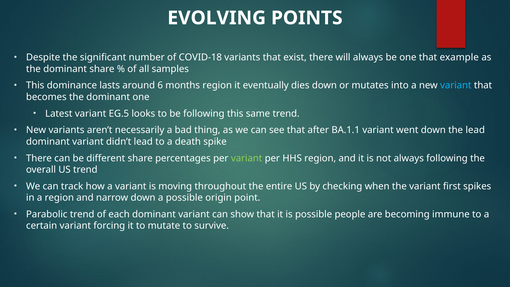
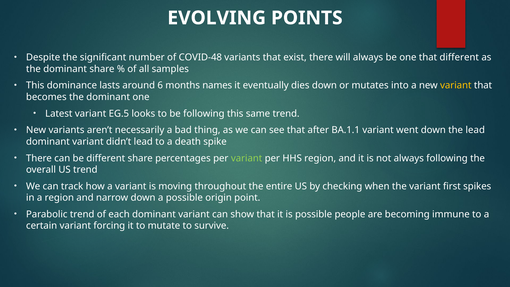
COVID-18: COVID-18 -> COVID-48 (200, 57)
that example: example -> different (459, 57)
months region: region -> names (217, 85)
variant colour: light blue -> yellow (456, 85)
